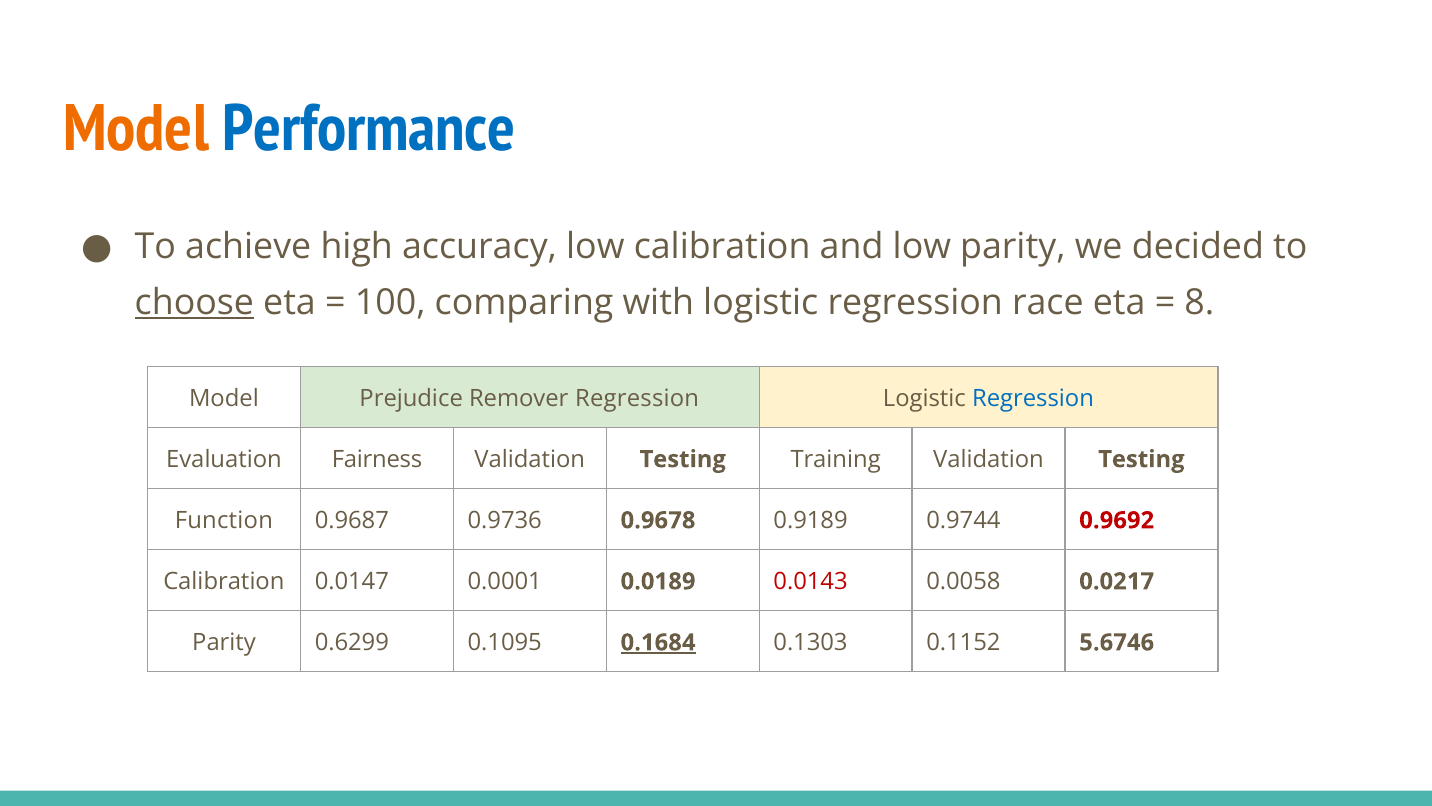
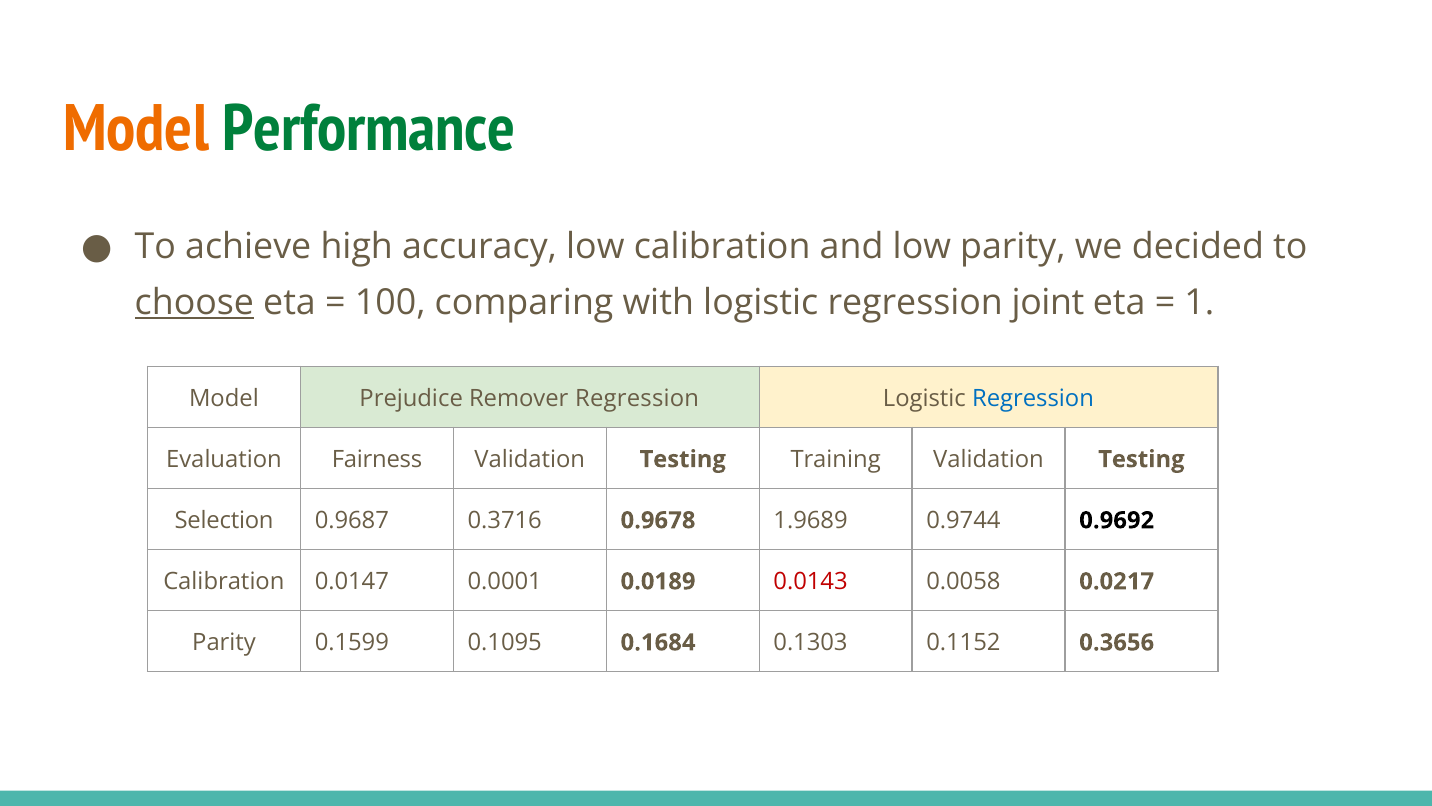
Performance colour: blue -> green (369, 129)
race: race -> joint (1048, 302)
8: 8 -> 1 (1199, 302)
Function: Function -> Selection (224, 520)
0.9736: 0.9736 -> 0.3716 (505, 520)
0.9189: 0.9189 -> 1.9689 (811, 520)
0.9692 colour: red -> black (1117, 520)
0.6299: 0.6299 -> 0.1599 (352, 642)
0.1684 underline: present -> none (658, 642)
5.6746: 5.6746 -> 0.3656 (1117, 642)
